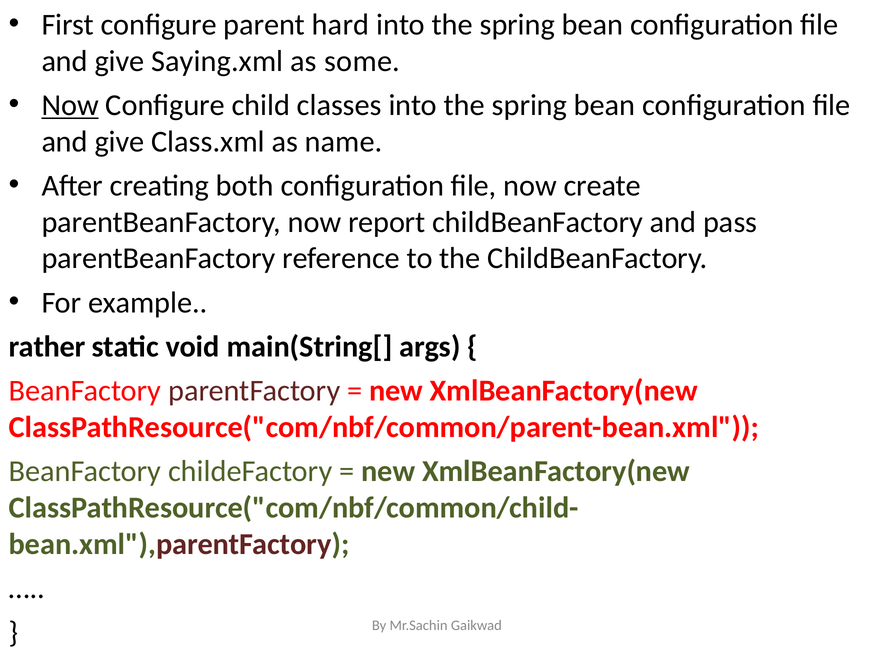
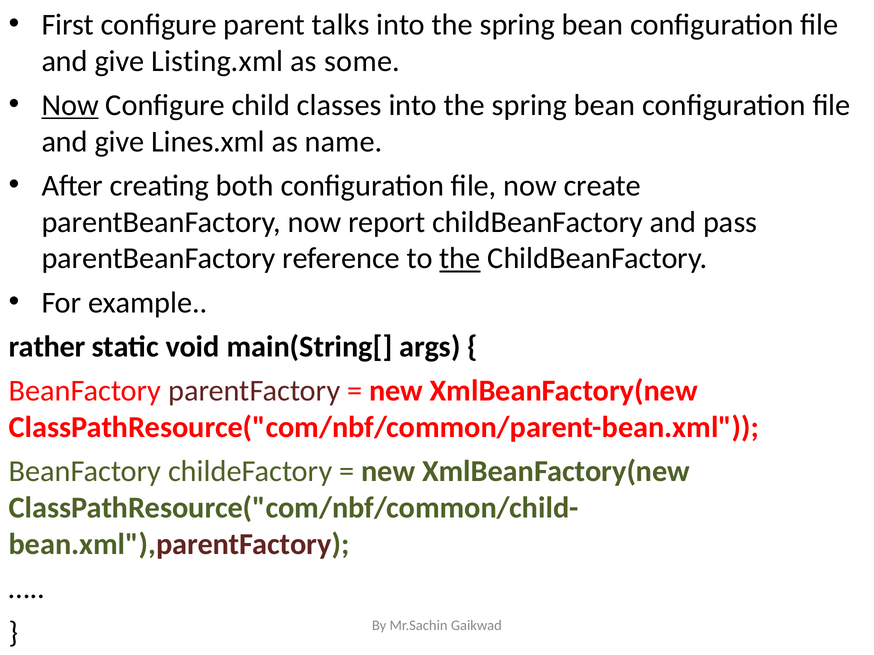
hard: hard -> talks (341, 25)
Saying.xml: Saying.xml -> Listing.xml (217, 61)
Class.xml: Class.xml -> Lines.xml (208, 142)
the underline: none -> present (460, 259)
